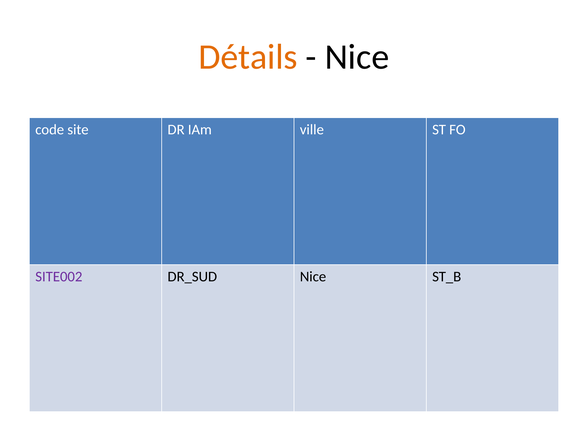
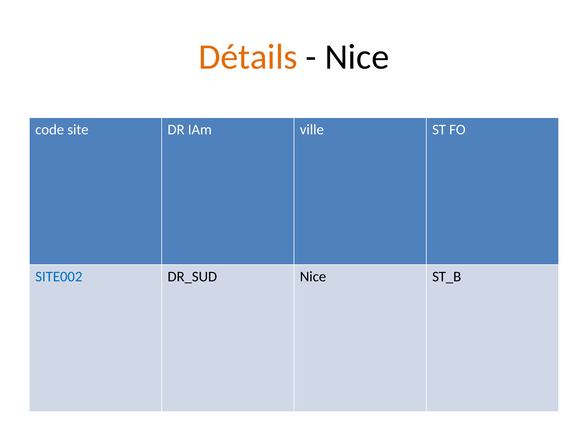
SITE002 colour: purple -> blue (59, 277)
